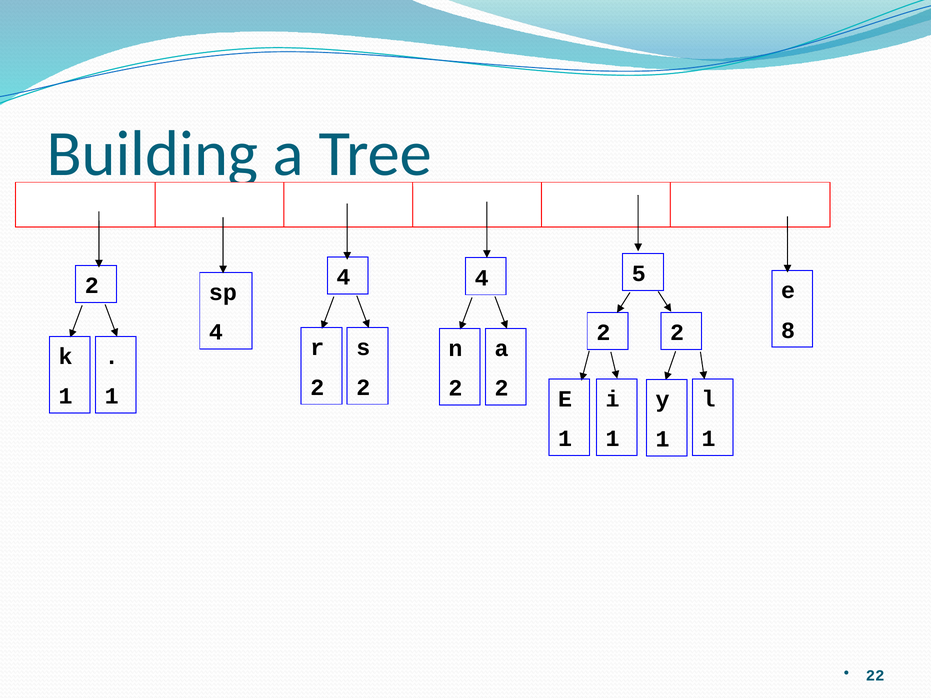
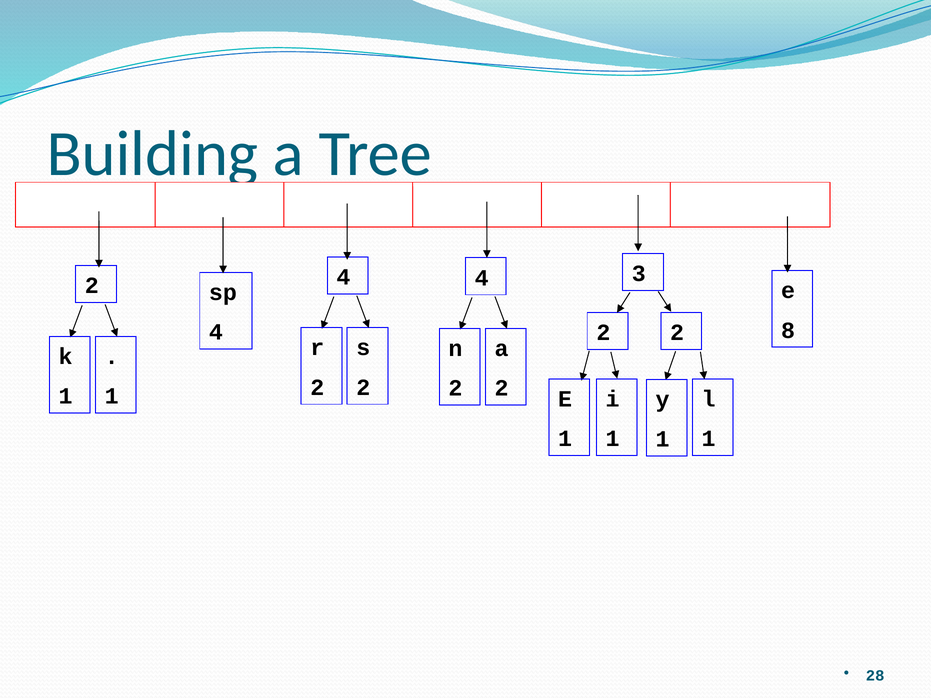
5: 5 -> 3 (639, 274)
22: 22 -> 28 (875, 676)
